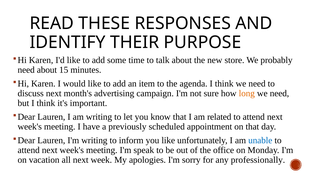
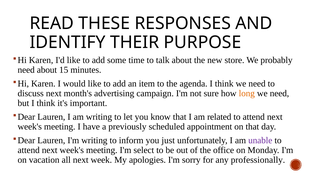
you like: like -> just (168, 140)
unable colour: blue -> purple (260, 140)
speak: speak -> select (144, 150)
